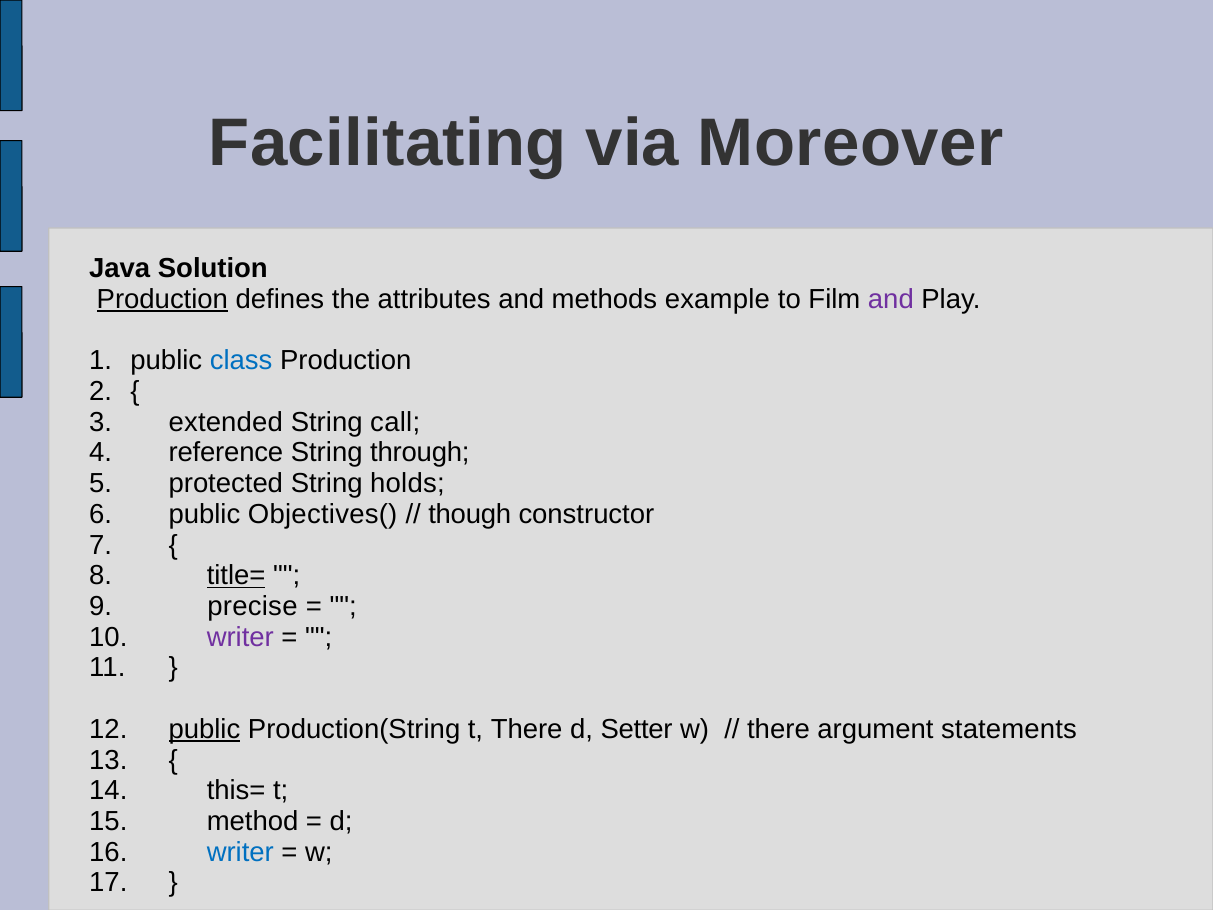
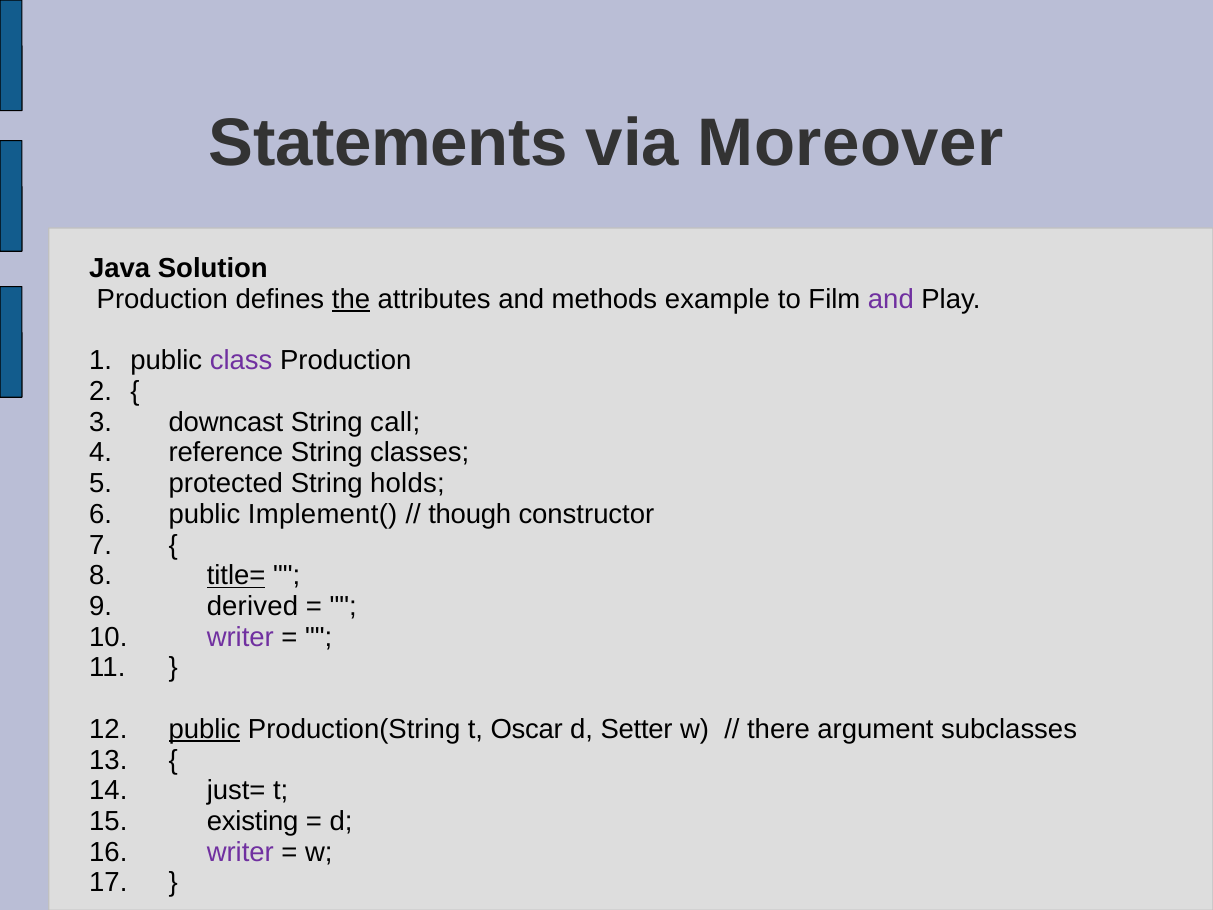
Facilitating: Facilitating -> Statements (388, 143)
Production underline: present -> none (162, 299)
the underline: none -> present (351, 299)
class colour: blue -> purple (241, 360)
extended: extended -> downcast (226, 422)
through: through -> classes (420, 453)
Objectives(: Objectives( -> Implement( (323, 514)
precise: precise -> derived (252, 606)
t There: There -> Oscar (527, 729)
statements: statements -> subclasses (1009, 729)
this=: this= -> just= (236, 790)
method: method -> existing (253, 821)
writer colour: blue -> purple (240, 852)
